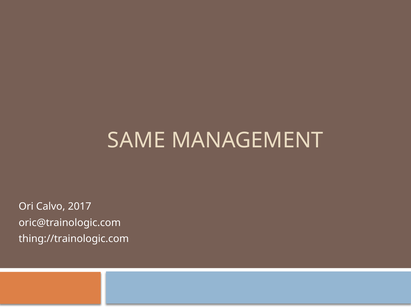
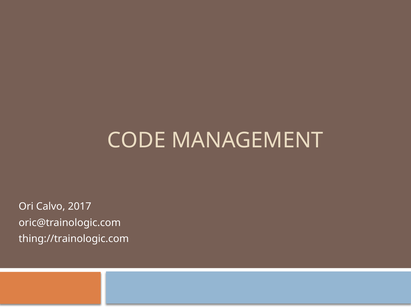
SAME: SAME -> CODE (136, 141)
